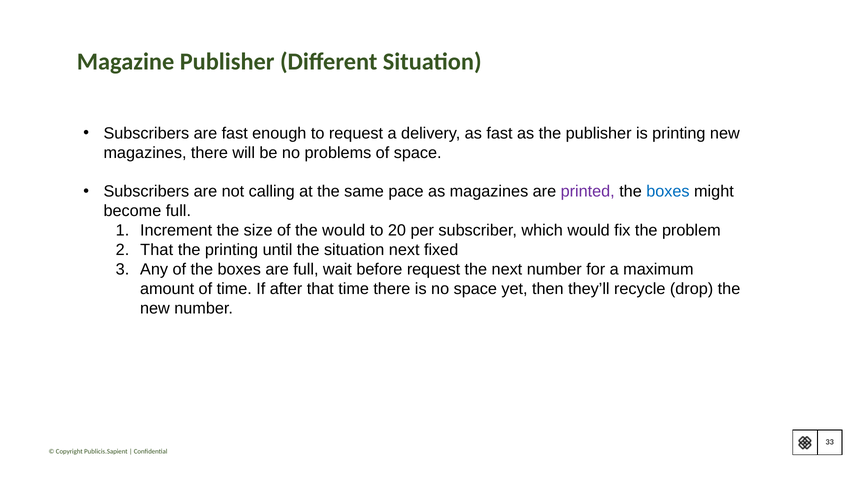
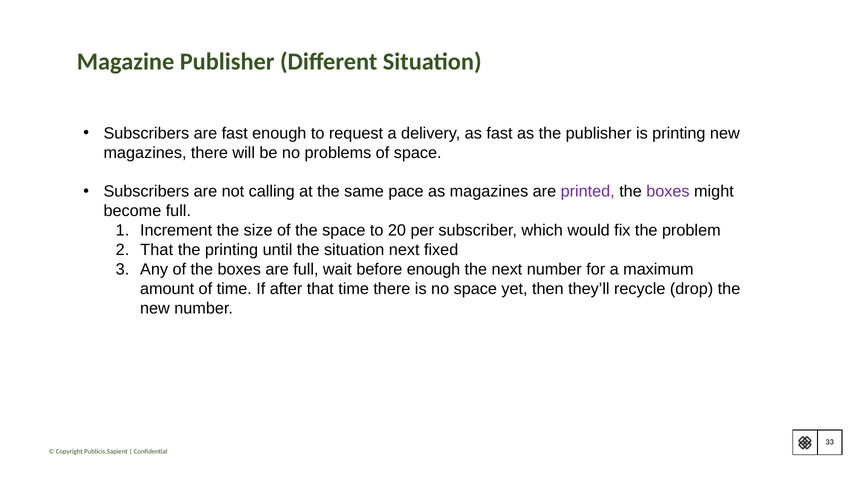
boxes colour: blue -> purple (668, 192)
the would: would -> space (344, 231)
before request: request -> enough (434, 270)
